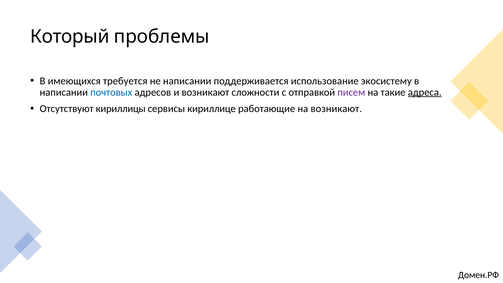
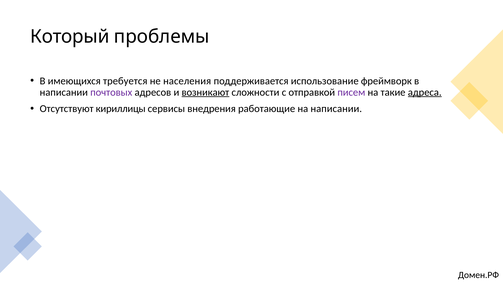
не написании: написании -> населения (187, 81)
экосистему: экосистему -> фреймворк (386, 81)
почтовых colour: blue -> purple (111, 92)
возникают underline: none -> present (205, 92)
кириллице: кириллице -> внедрения (212, 109)
на возникают: возникают -> написании (336, 109)
